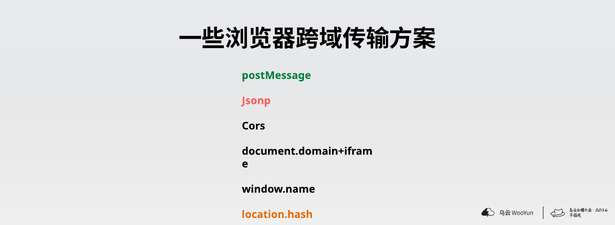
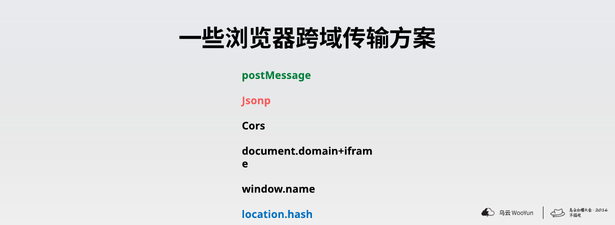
location.hash colour: orange -> blue (277, 215)
